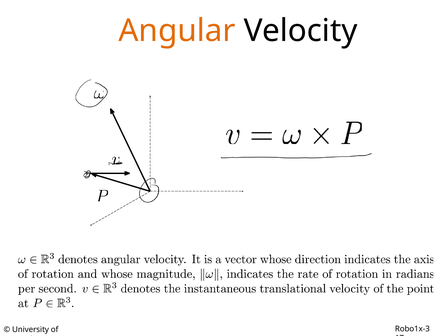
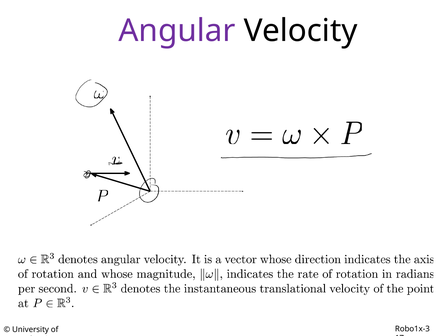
Angular colour: orange -> purple (177, 31)
